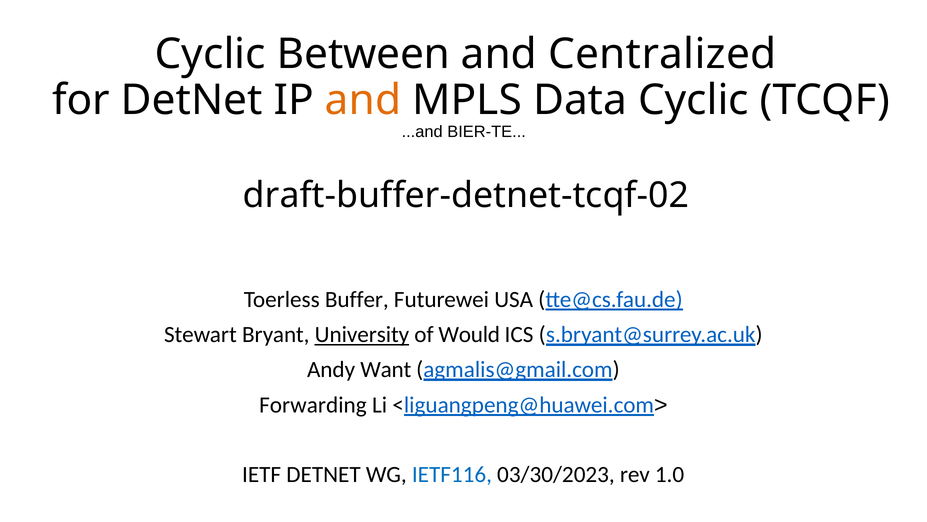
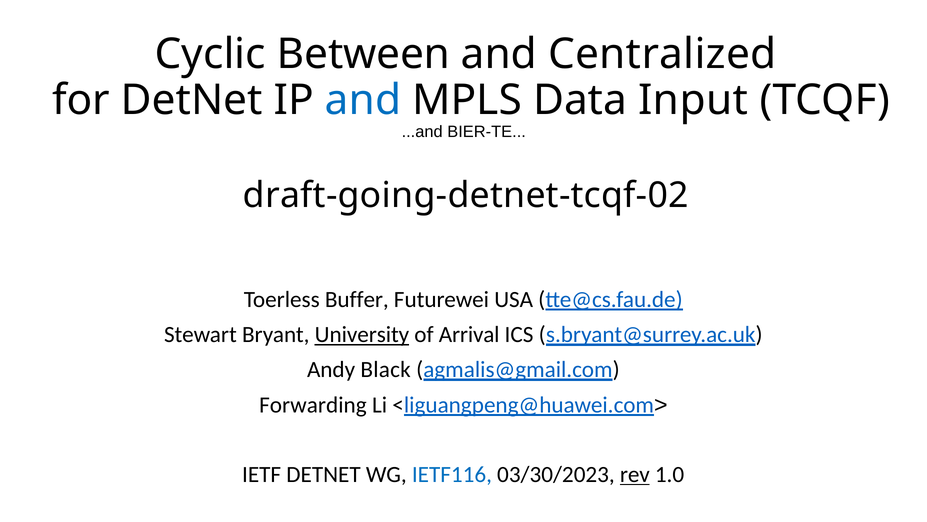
and colour: orange -> blue (363, 100)
Data Cyclic: Cyclic -> Input (693, 100)
draft-buffer-detnet-tcqf-02: draft-buffer-detnet-tcqf-02 -> draft-going-detnet-tcqf-02 (466, 195)
Would: Would -> Arrival (469, 334)
Want: Want -> Black (386, 369)
rev underline: none -> present (635, 474)
